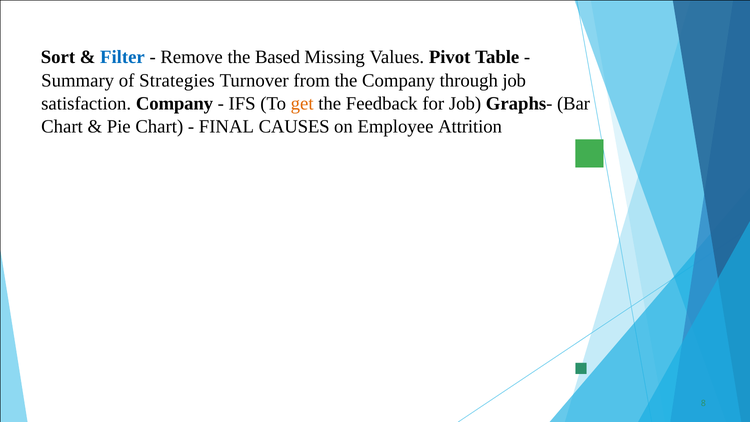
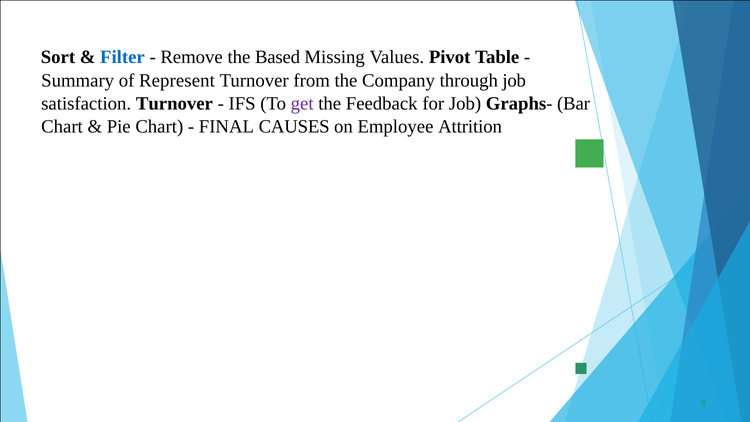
Strategies: Strategies -> Represent (177, 80)
satisfaction Company: Company -> Turnover (174, 104)
get colour: orange -> purple (302, 104)
